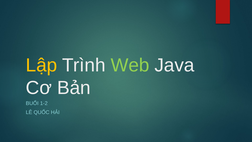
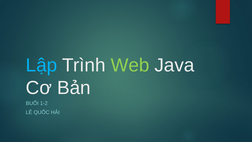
Lập colour: yellow -> light blue (42, 65)
